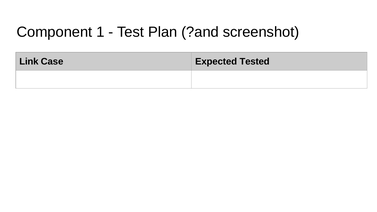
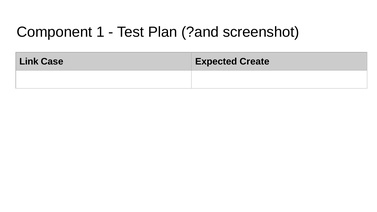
Tested: Tested -> Create (254, 61)
